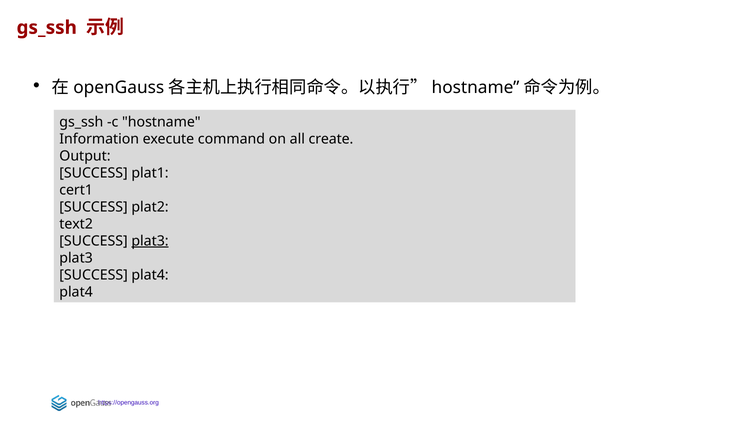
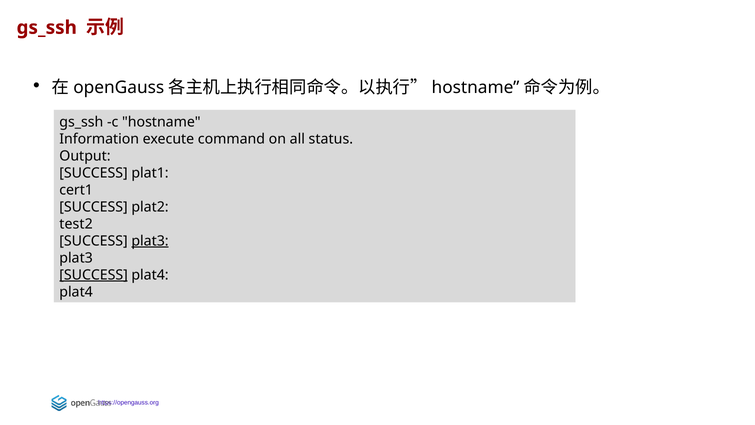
create: create -> status (331, 139)
text2: text2 -> test2 (76, 224)
SUCCESS underline: none -> present (94, 275)
